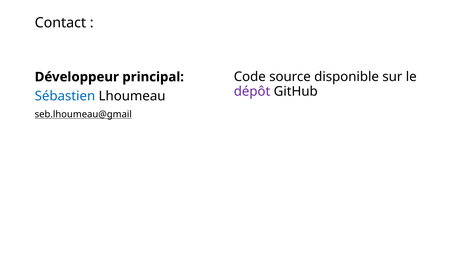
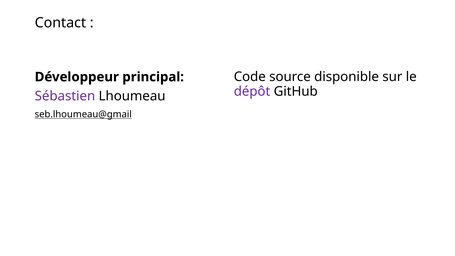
Sébastien colour: blue -> purple (65, 96)
